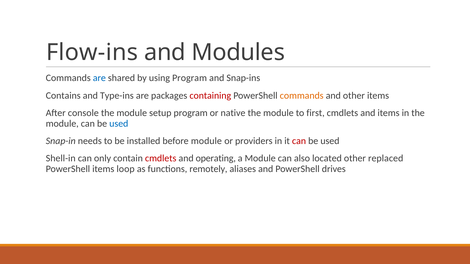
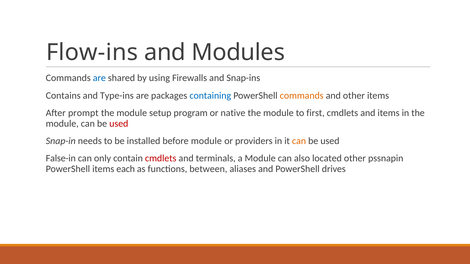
using Program: Program -> Firewalls (190, 78)
containing colour: red -> blue (210, 96)
console: console -> prompt (83, 113)
used colour: blue -> red (119, 124)
can colour: red -> orange (299, 141)
Shell-in: Shell-in -> False-in (61, 159)
operating: operating -> terminals (216, 159)
replaced: replaced -> pssnapin (386, 159)
loop: loop -> each (126, 169)
remotely: remotely -> between (208, 169)
